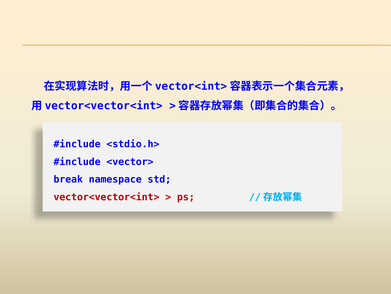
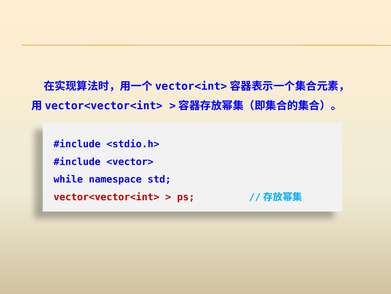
break: break -> while (68, 179)
